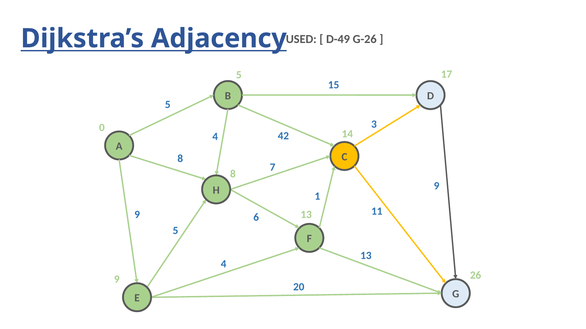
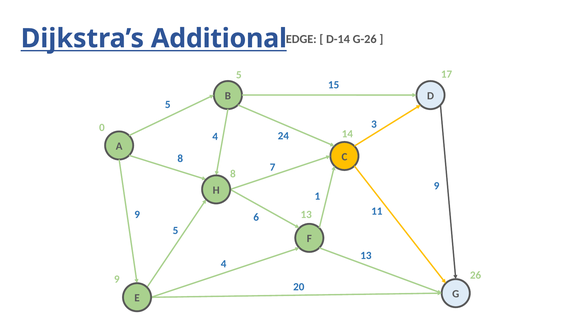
Adjacency: Adjacency -> Additional (219, 39)
USED: USED -> EDGE (301, 39)
D-49: D-49 -> D-14 (338, 39)
42: 42 -> 24 (283, 136)
